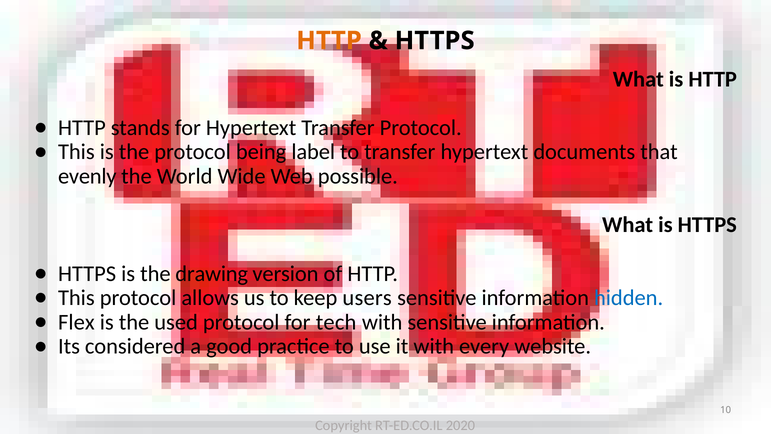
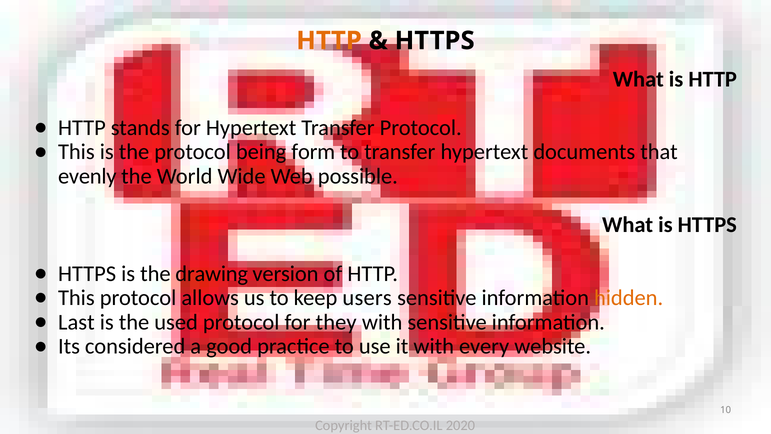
label: label -> form (313, 152)
hidden colour: blue -> orange (629, 298)
Flex: Flex -> Last (76, 322)
tech: tech -> they (336, 322)
